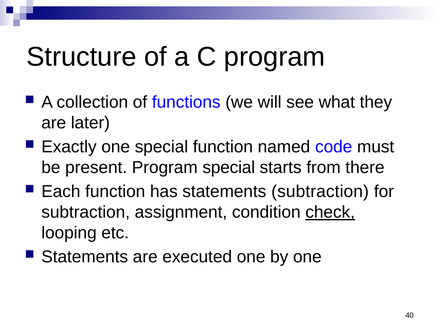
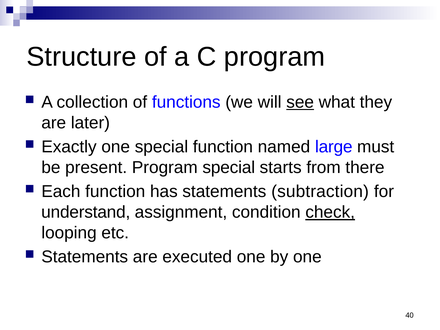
see underline: none -> present (300, 102)
code: code -> large (334, 147)
subtraction: subtraction -> understand (86, 212)
